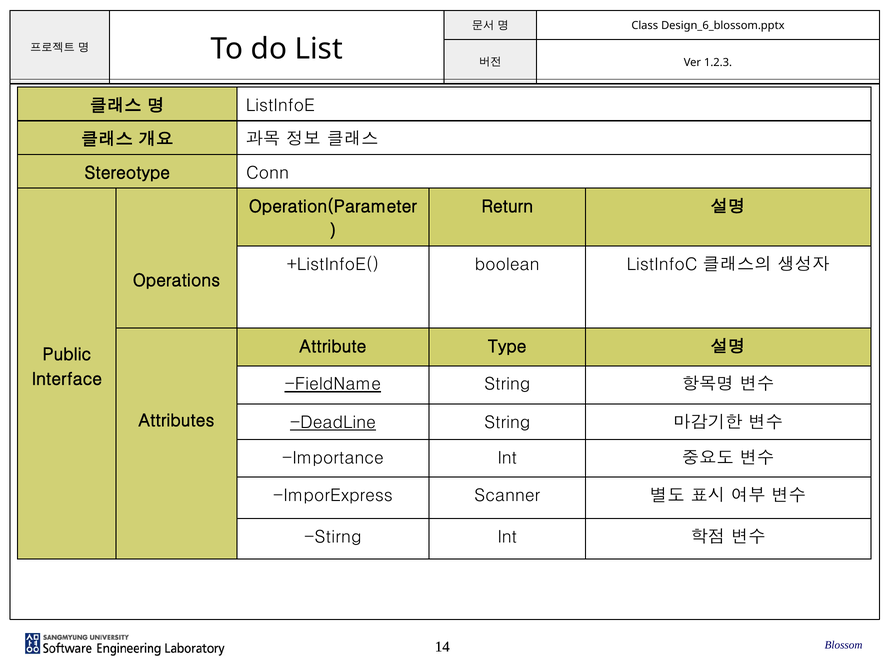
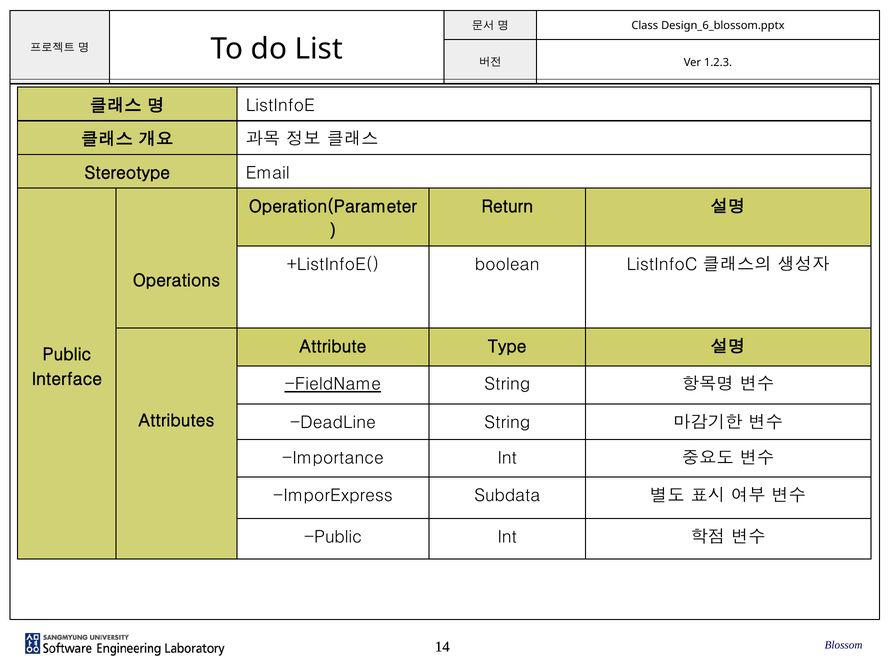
Conn: Conn -> Email (268, 173)
DeadLine underline: present -> none (333, 422)
Scanner: Scanner -> Subdata (507, 495)
Stirng: Stirng -> Public (333, 537)
